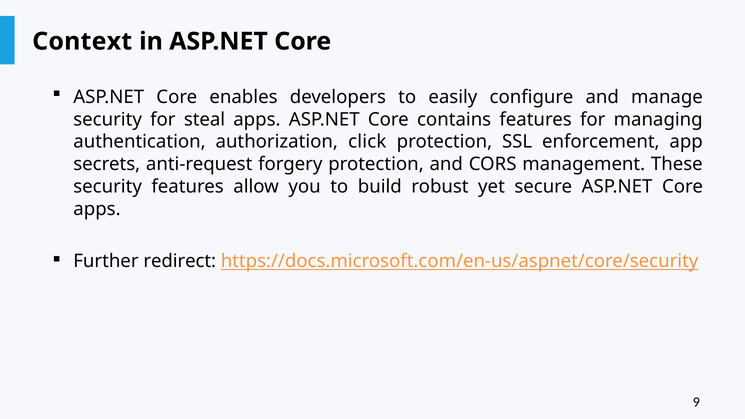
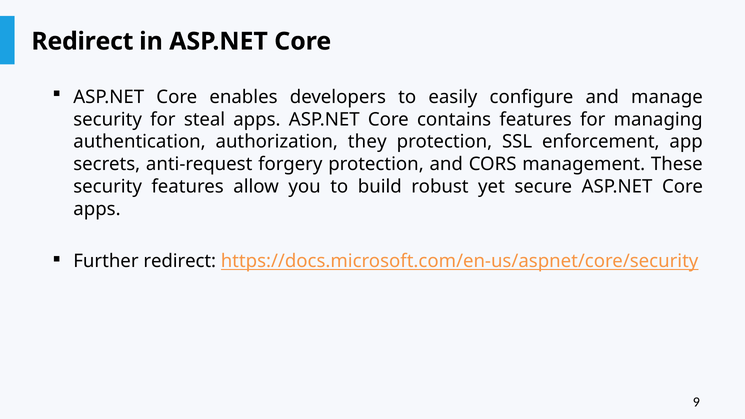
Context: Context -> Redirect (82, 41)
click: click -> they (367, 142)
